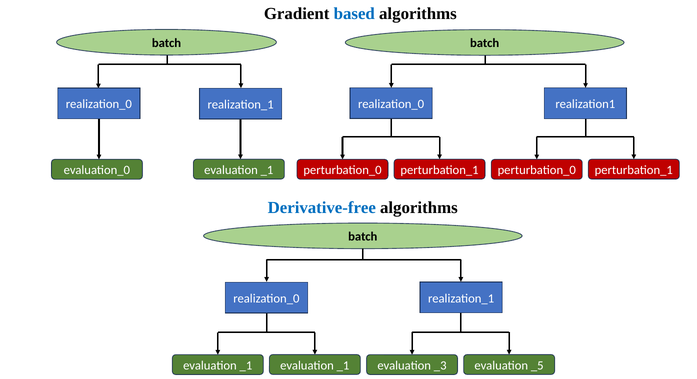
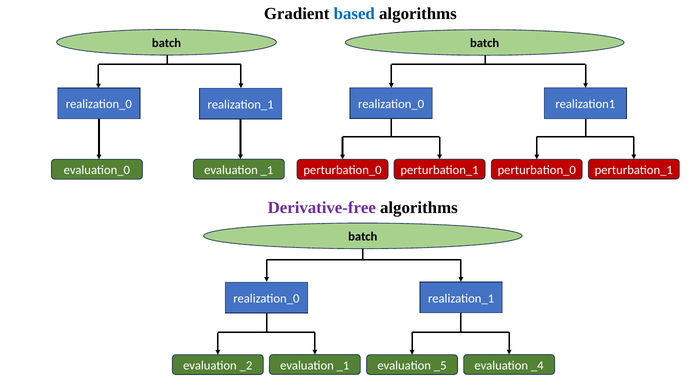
Derivative-free colour: blue -> purple (322, 208)
_1: _1 -> _2 (246, 366)
_3: _3 -> _5 (440, 366)
_5: _5 -> _4 (537, 366)
